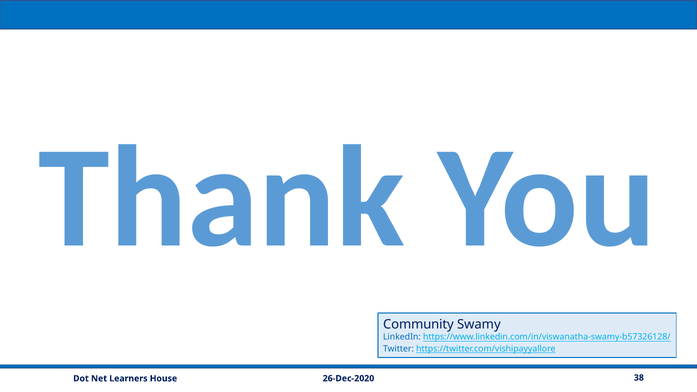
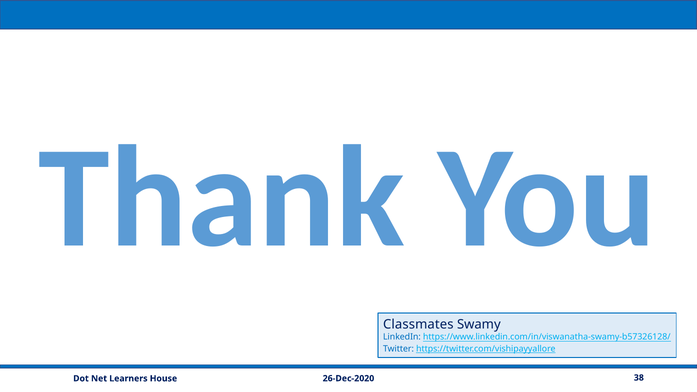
Community: Community -> Classmates (418, 324)
